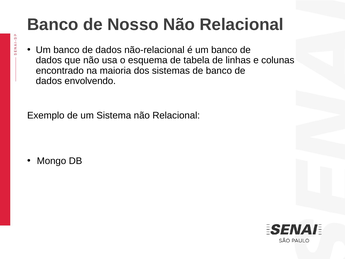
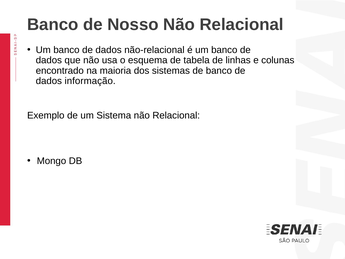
envolvendo: envolvendo -> informação (90, 81)
